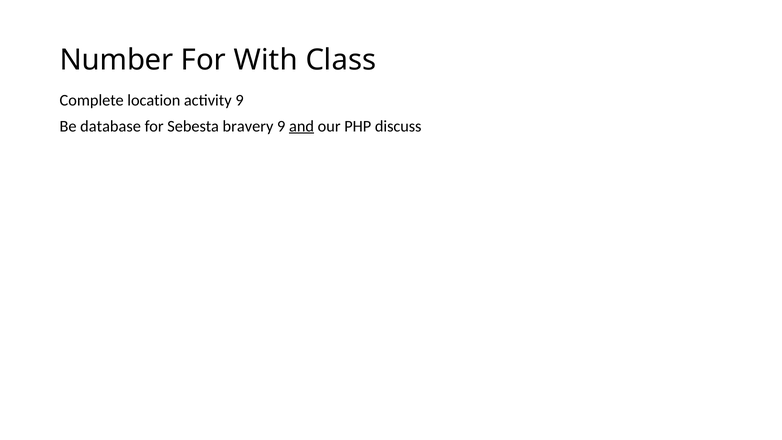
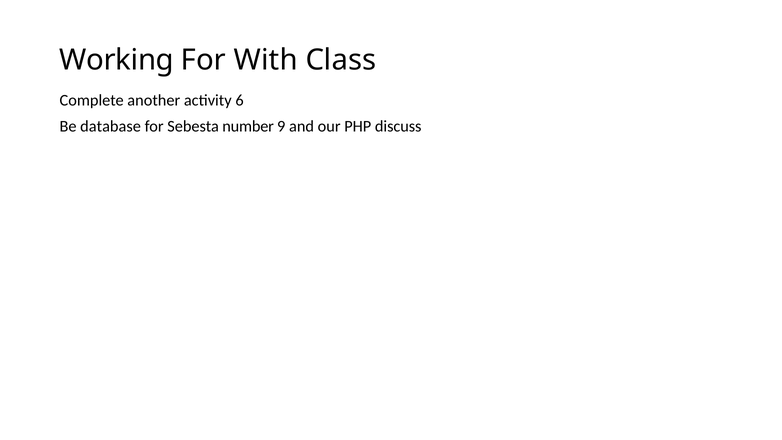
Number: Number -> Working (117, 60)
location: location -> another (154, 100)
activity 9: 9 -> 6 (240, 100)
bravery: bravery -> number (248, 126)
and underline: present -> none (302, 126)
